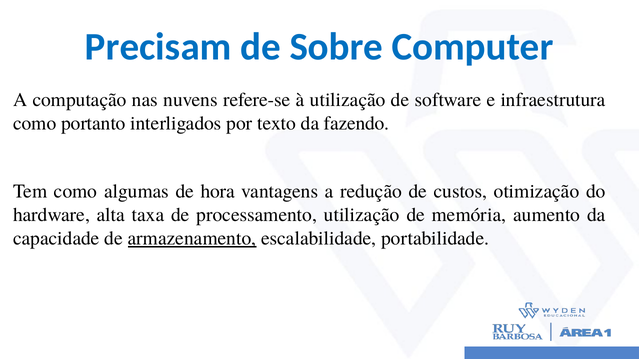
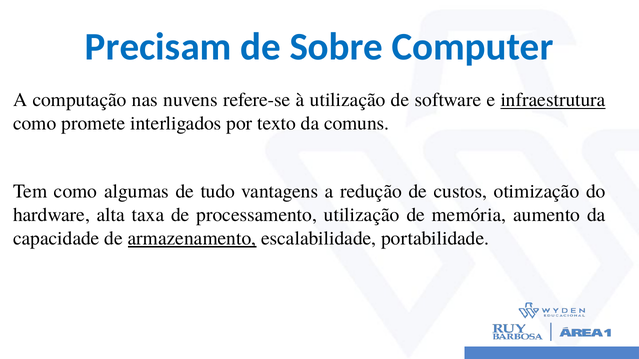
infraestrutura underline: none -> present (553, 100)
portanto: portanto -> promete (93, 124)
fazendo: fazendo -> comuns (357, 124)
hora: hora -> tudo (218, 192)
